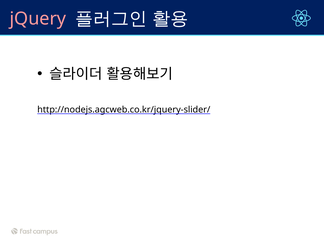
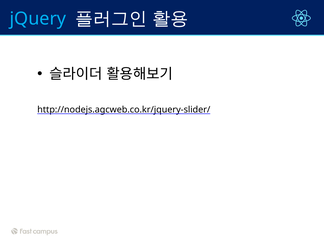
jQuery colour: pink -> light blue (38, 19)
